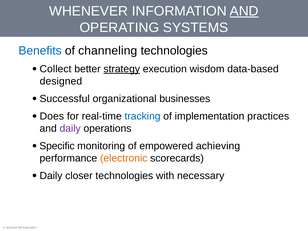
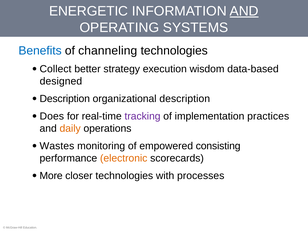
WHENEVER: WHENEVER -> ENERGETIC (89, 11)
strategy underline: present -> none (122, 69)
Successful: Successful -> Description (65, 99)
organizational businesses: businesses -> description (185, 99)
tracking colour: blue -> purple (143, 116)
daily colour: purple -> orange (70, 129)
Specific: Specific -> Wastes (57, 146)
achieving: achieving -> consisting (218, 146)
Daily: Daily -> More (51, 176)
necessary: necessary -> processes (201, 176)
